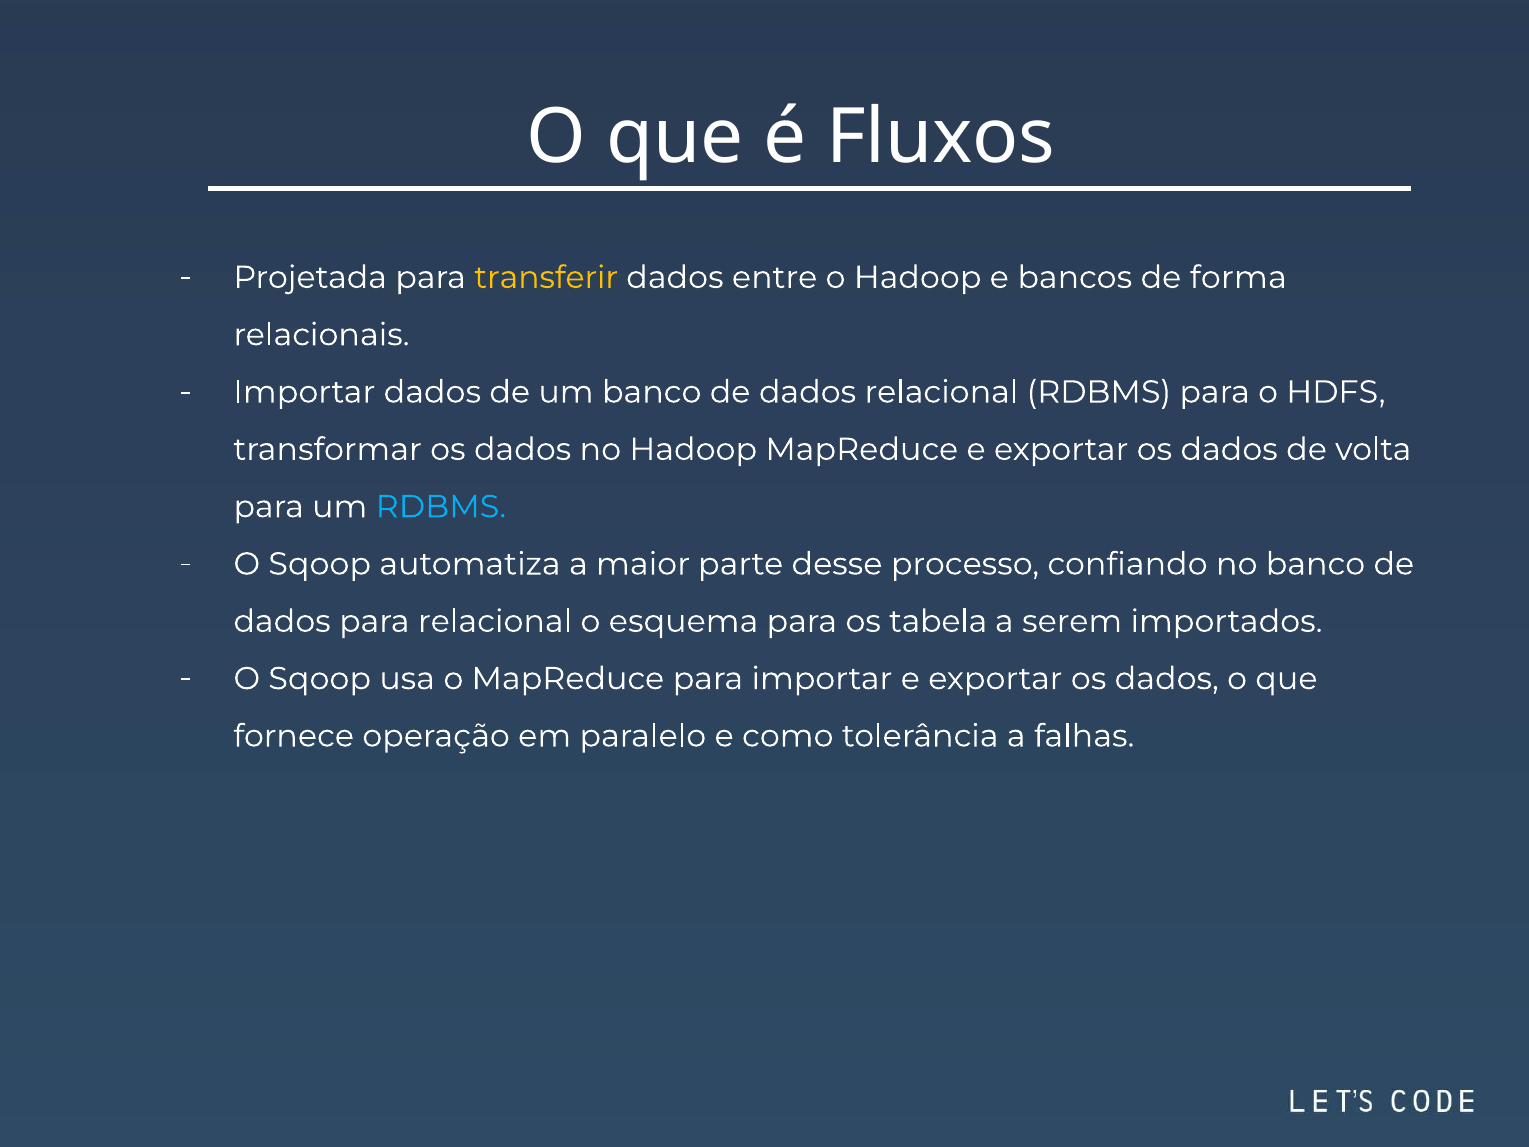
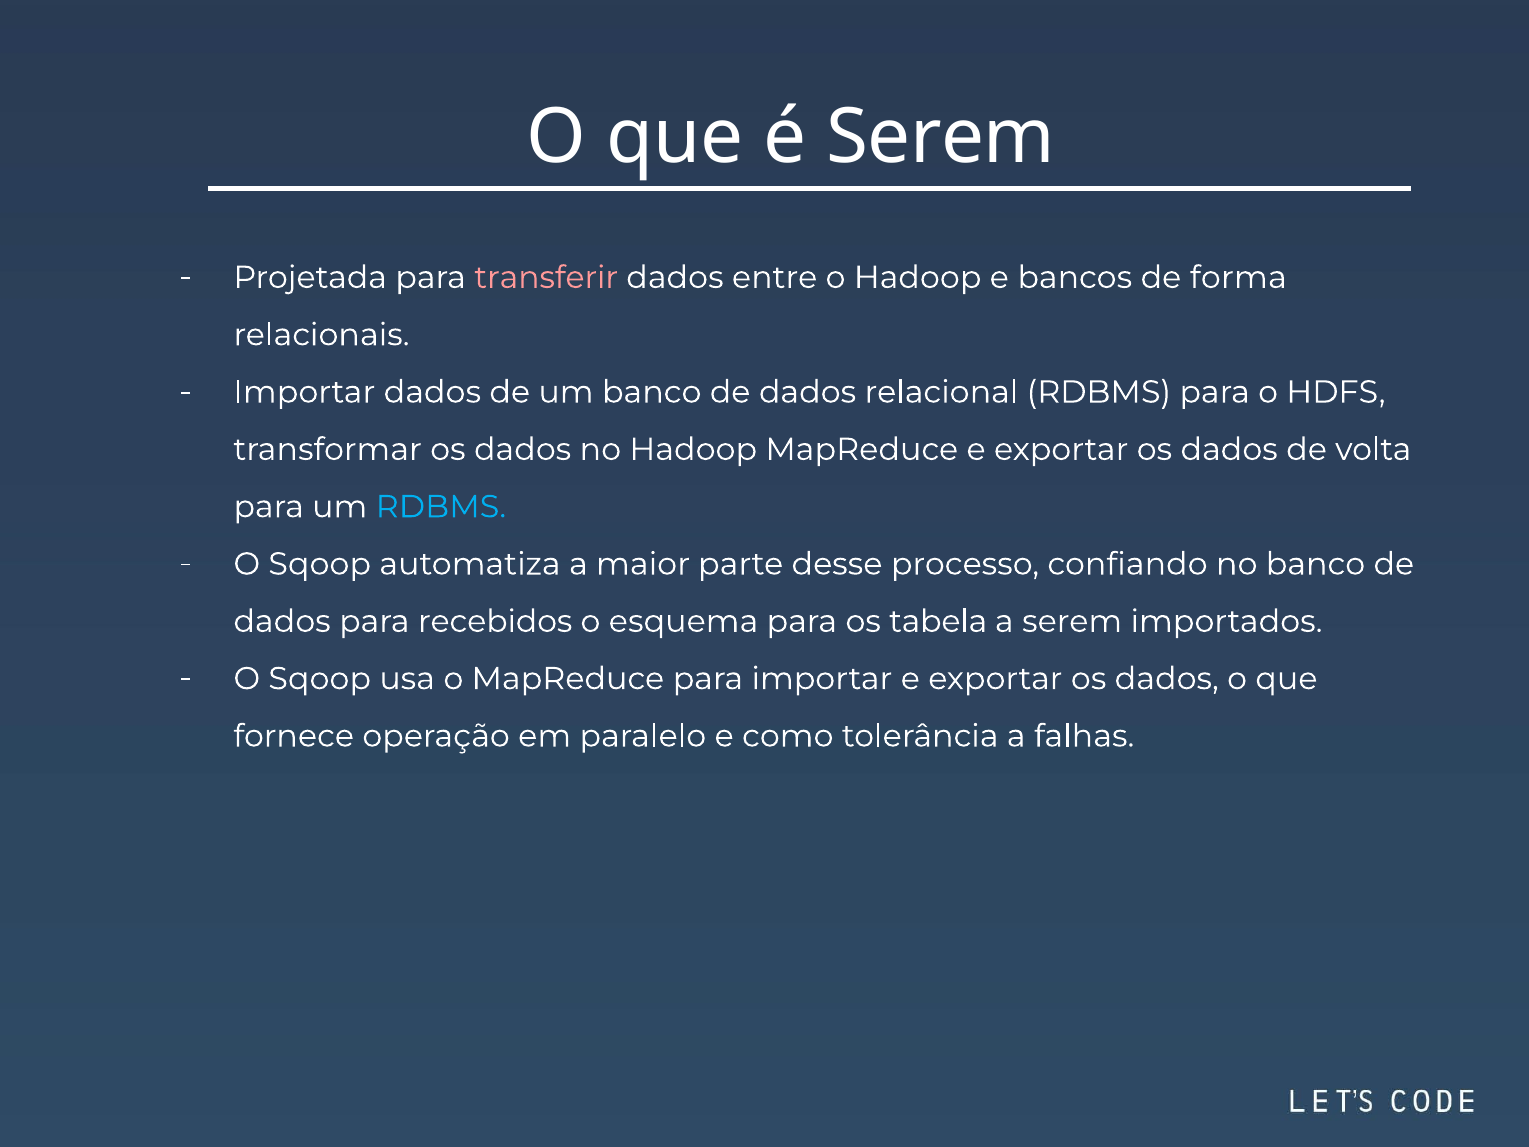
é Fluxos: Fluxos -> Serem (941, 138)
transferir colour: yellow -> pink (546, 277)
para relacional: relacional -> recebidos (495, 621)
